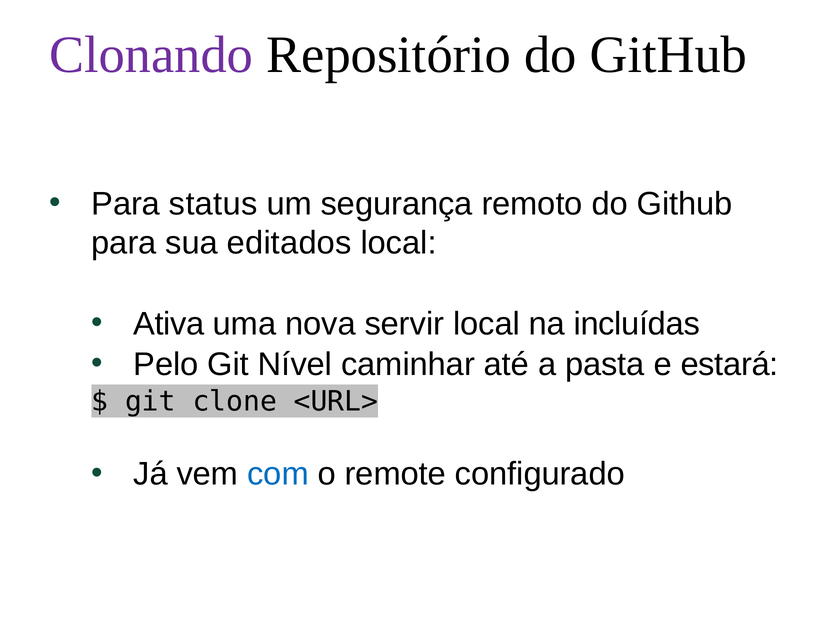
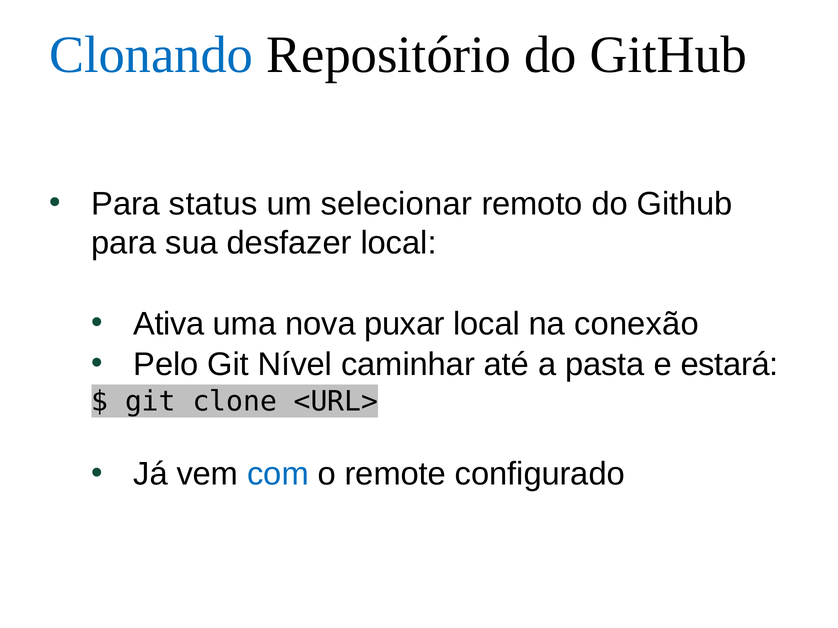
Clonando colour: purple -> blue (151, 55)
segurança: segurança -> selecionar (396, 204)
editados: editados -> desfazer (289, 243)
servir: servir -> puxar (405, 324)
incluídas: incluídas -> conexão (636, 324)
